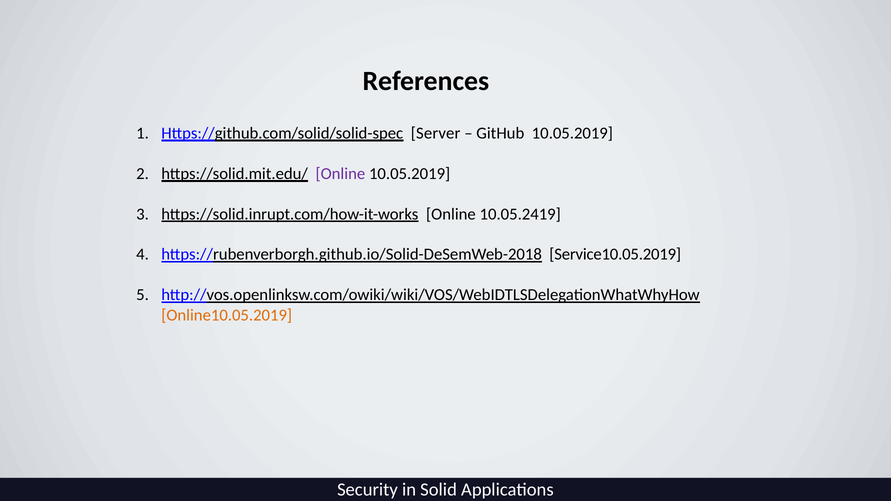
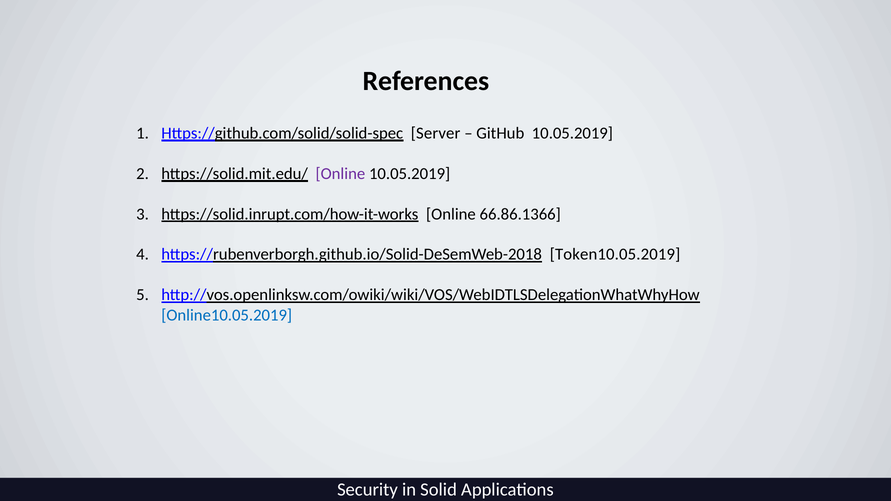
10.05.2419: 10.05.2419 -> 66.86.1366 (520, 214)
Service10.05.2019: Service10.05.2019 -> Token10.05.2019 (615, 255)
Online10.05.2019 colour: orange -> blue (227, 315)
